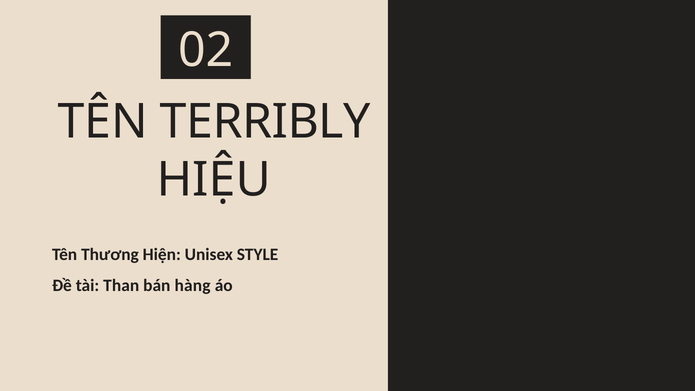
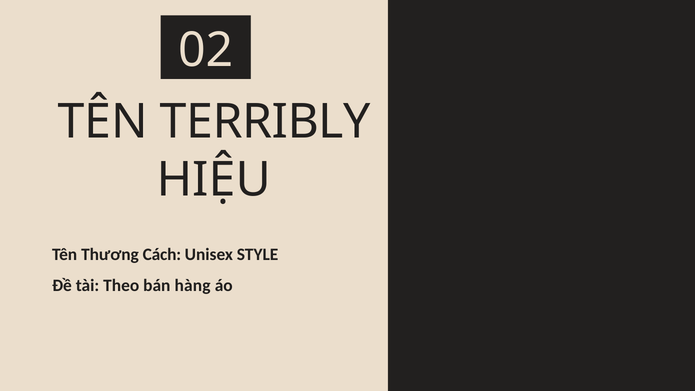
Hiện: Hiện -> Cách (162, 255)
Than: Than -> Theo (121, 286)
